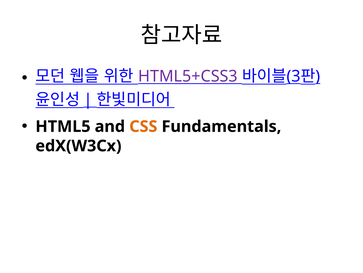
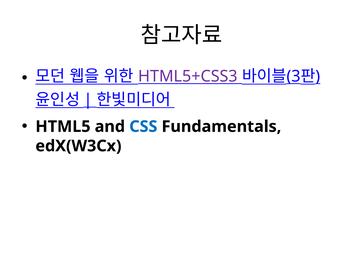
CSS colour: orange -> blue (143, 126)
